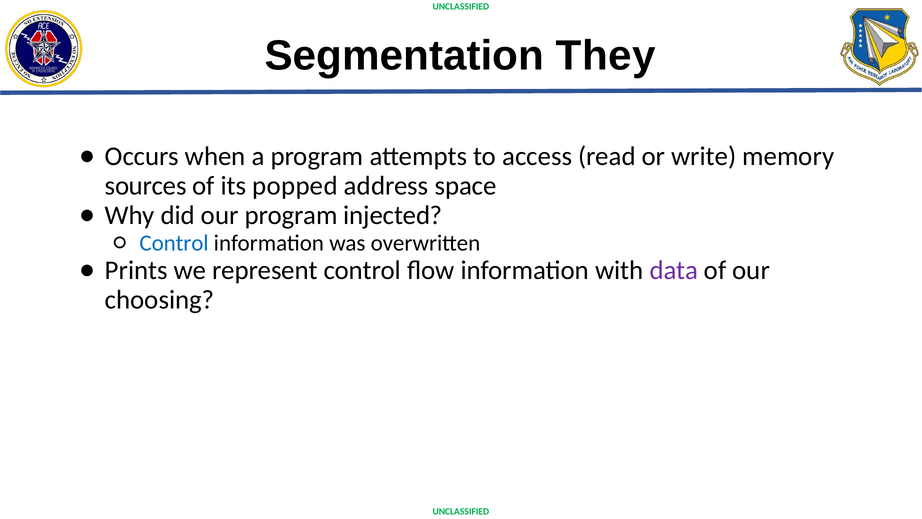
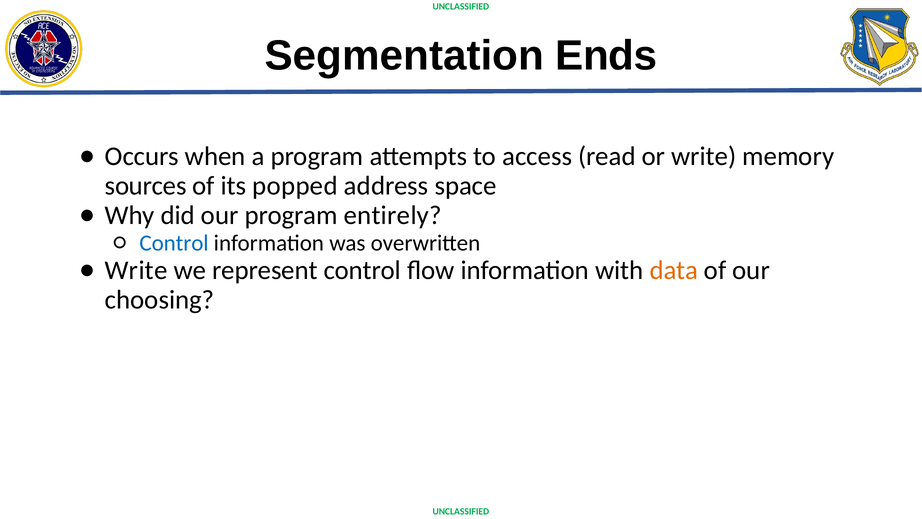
They: They -> Ends (606, 56)
injected: injected -> entirely (393, 215)
Prints: Prints -> Write (136, 270)
data colour: purple -> orange (674, 270)
